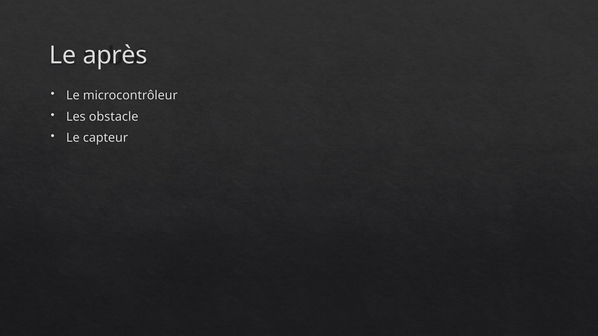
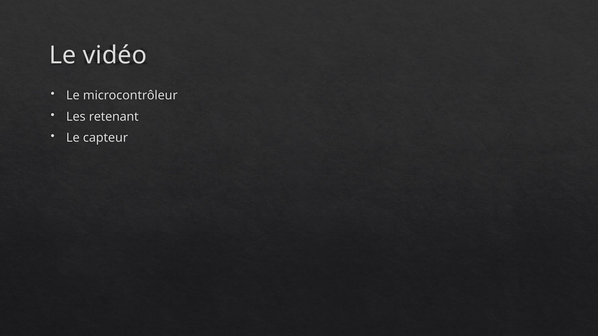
après: après -> vidéo (115, 55)
obstacle: obstacle -> retenant (114, 117)
